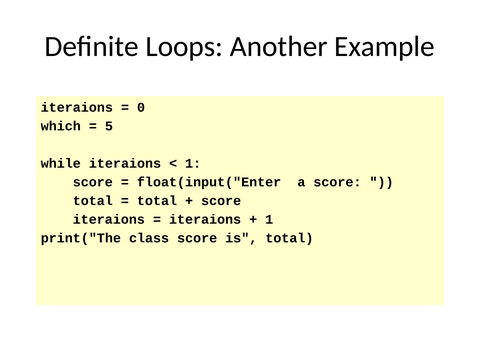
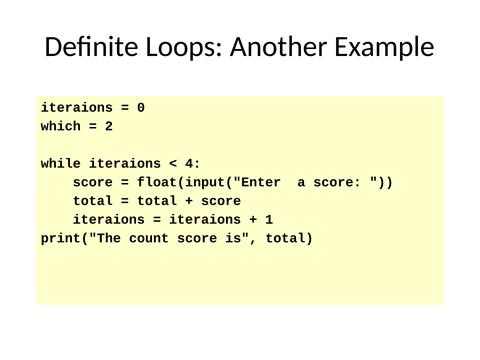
5: 5 -> 2 (109, 126)
1: 1 -> 4 (193, 163)
class: class -> count (149, 238)
